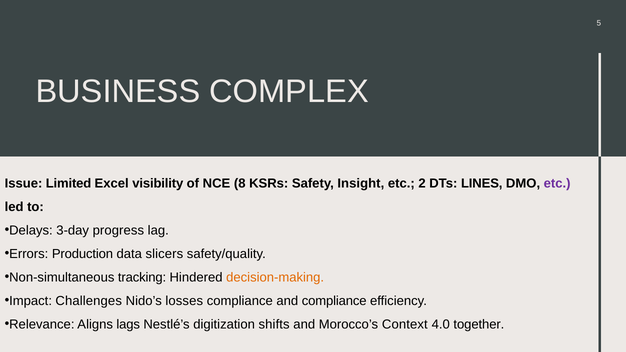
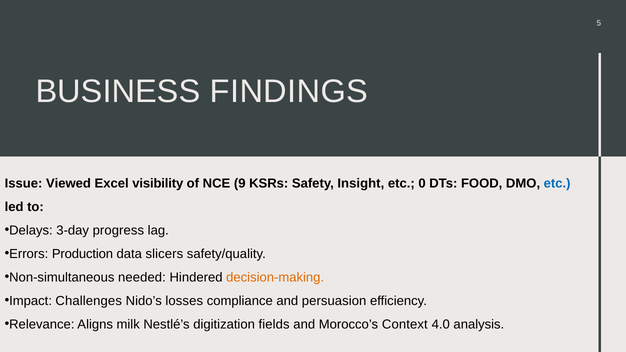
COMPLEX: COMPLEX -> FINDINGS (289, 92)
Limited: Limited -> Viewed (68, 184)
8: 8 -> 9 (240, 184)
2: 2 -> 0 (422, 184)
LINES: LINES -> FOOD (482, 184)
etc colour: purple -> blue (557, 184)
tracking: tracking -> needed (142, 277)
and compliance: compliance -> persuasion (334, 301)
lags: lags -> milk (128, 324)
shifts: shifts -> fields (274, 324)
together: together -> analysis (479, 324)
